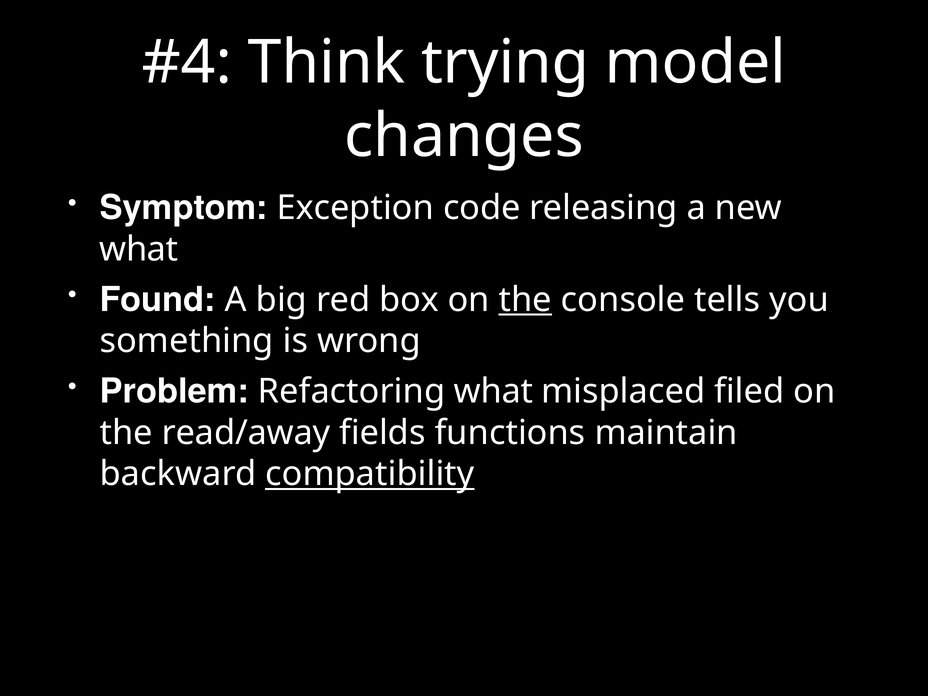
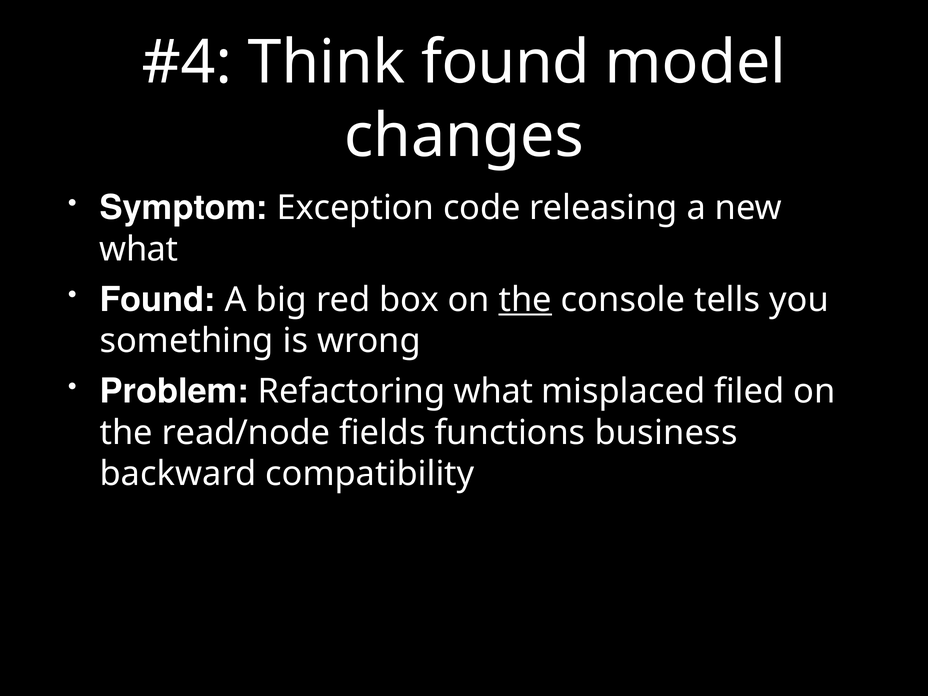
Think trying: trying -> found (505, 63)
read/away: read/away -> read/node (246, 433)
maintain: maintain -> business (666, 433)
compatibility underline: present -> none (370, 474)
